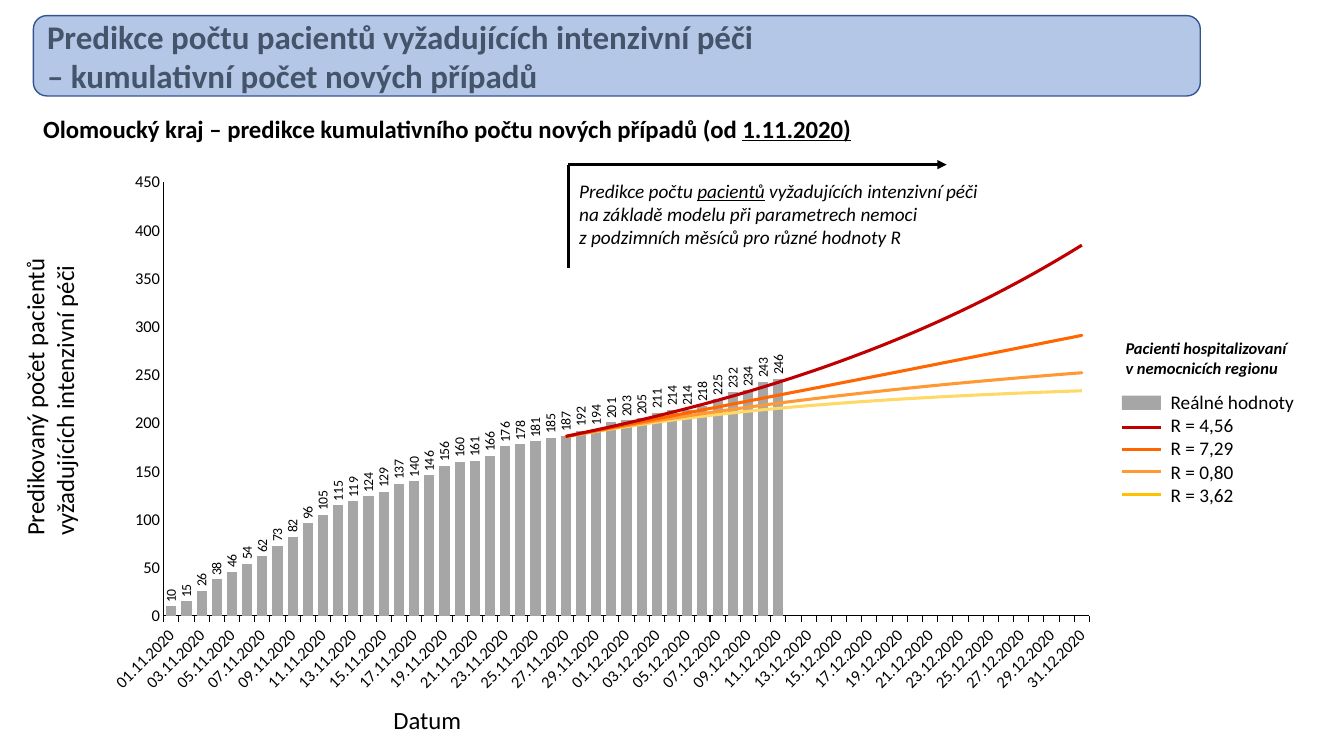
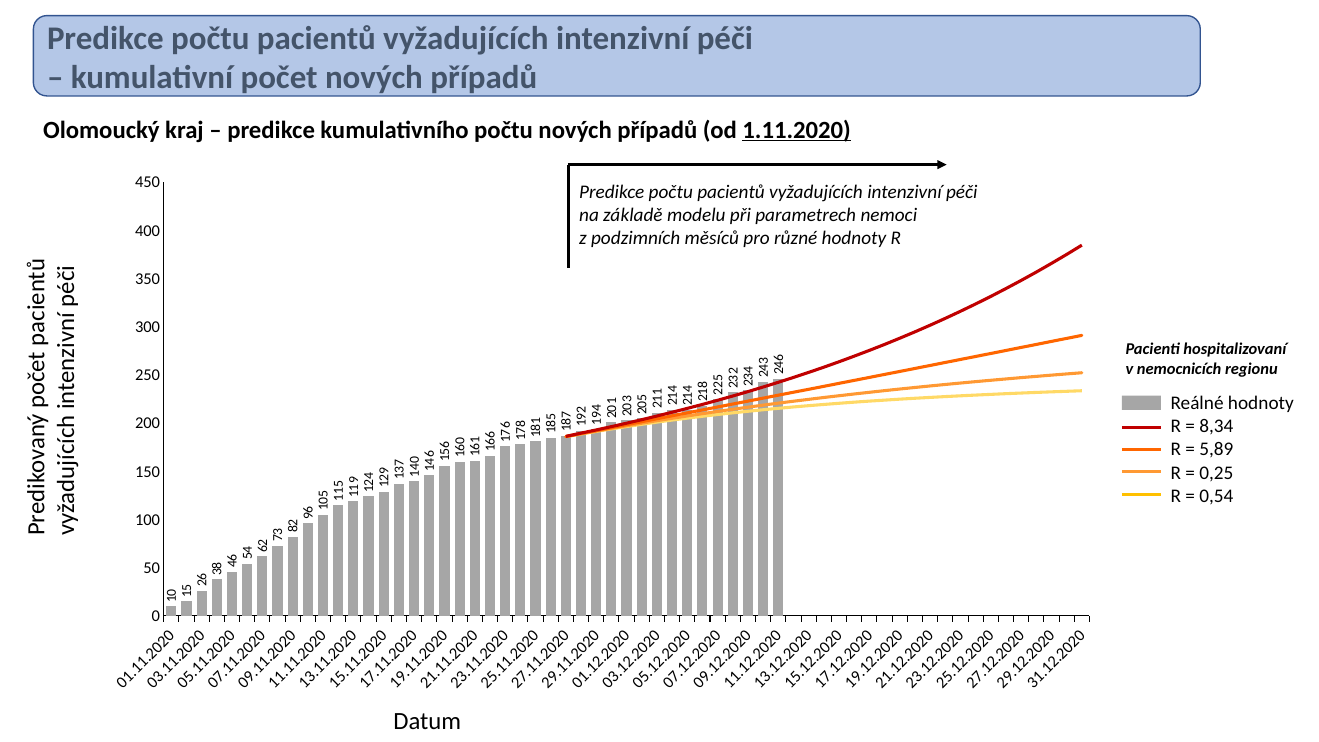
pacientů underline: present -> none (731, 192)
4,56: 4,56 -> 8,34 (1216, 426)
7,29: 7,29 -> 5,89 (1216, 450)
0,80: 0,80 -> 0,25 (1216, 473)
3,62: 3,62 -> 0,54 (1216, 496)
